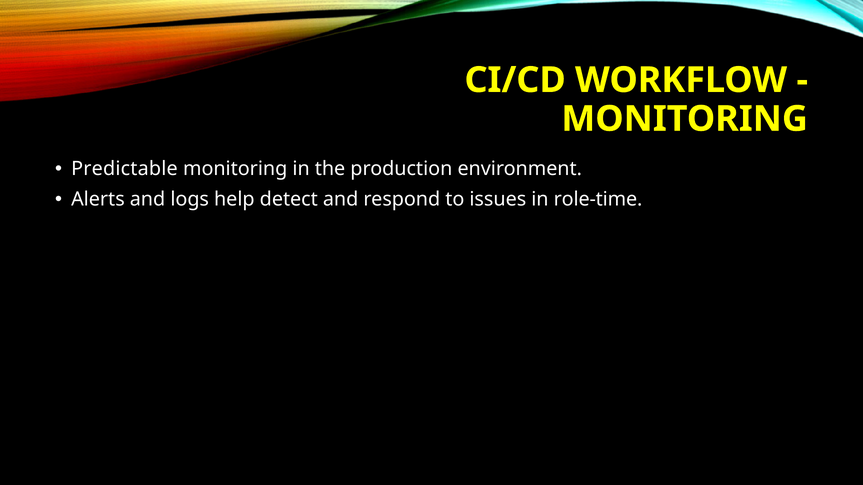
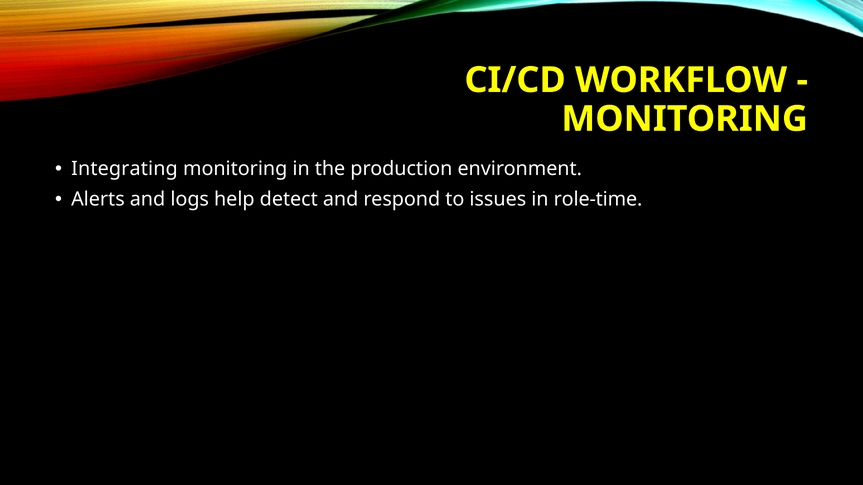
Predictable: Predictable -> Integrating (124, 169)
